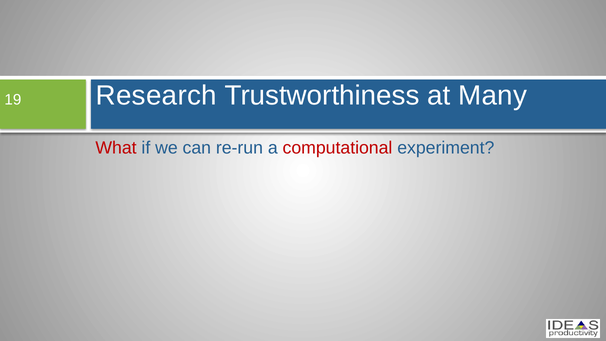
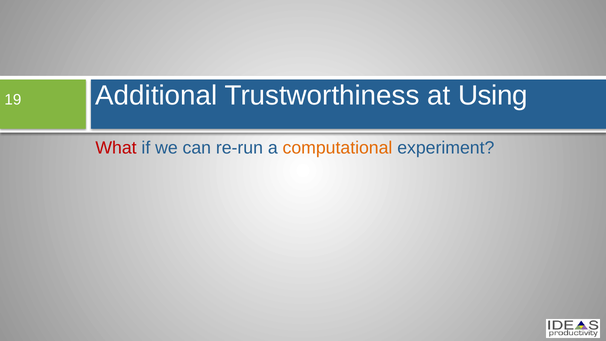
Research: Research -> Additional (156, 95)
Many: Many -> Using (493, 95)
computational colour: red -> orange (338, 148)
